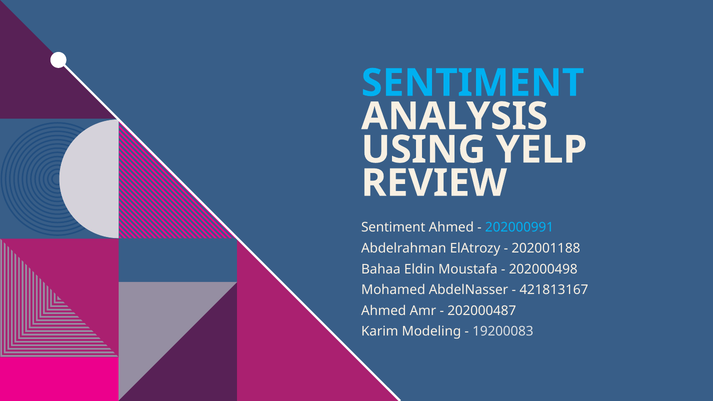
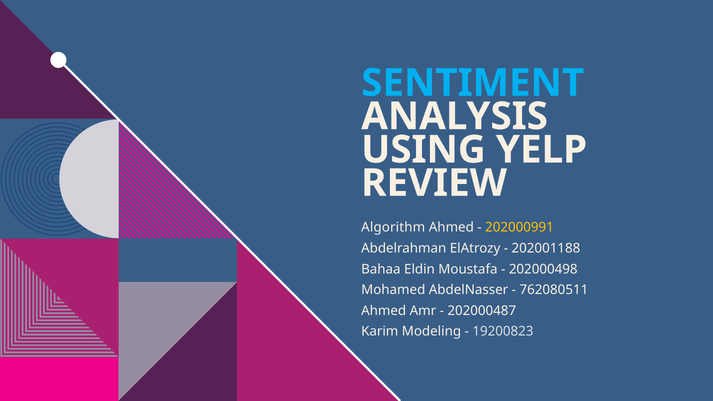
Sentiment: Sentiment -> Algorithm (393, 228)
202000991 colour: light blue -> yellow (519, 228)
421813167: 421813167 -> 762080511 (554, 290)
19200083: 19200083 -> 19200823 (503, 332)
